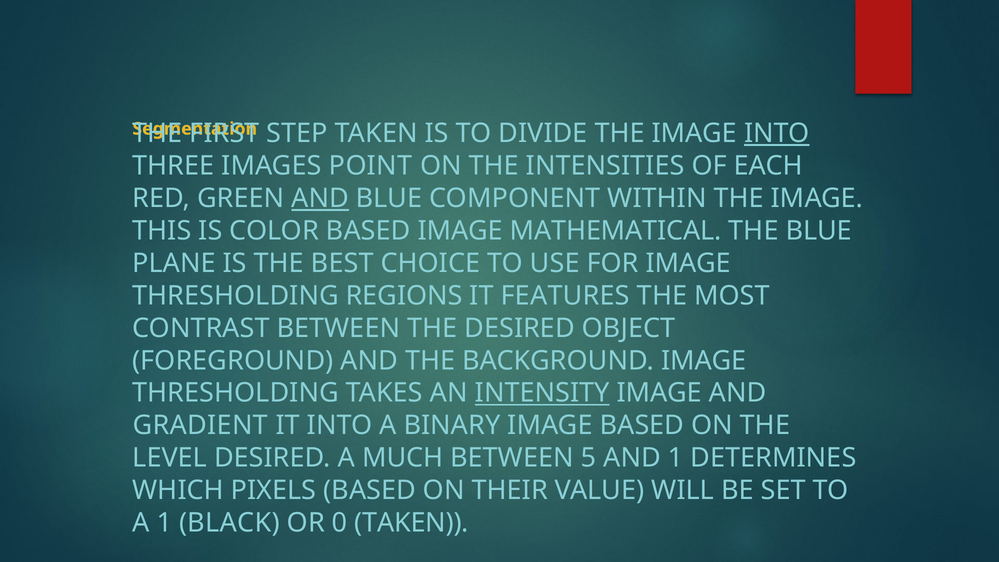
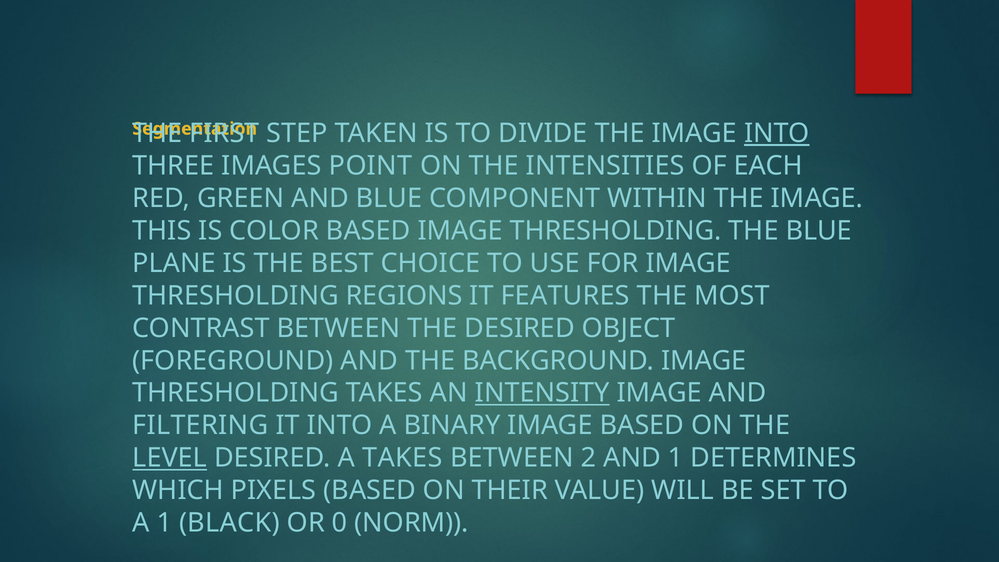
AND underline: present -> none (320, 198)
BASED IMAGE MATHEMATICAL: MATHEMATICAL -> THRESHOLDING (616, 231)
GRADIENT: GRADIENT -> FILTERING (200, 425)
LEVEL underline: none -> present (170, 458)
A MUCH: MUCH -> TAKES (403, 458)
5: 5 -> 2 (589, 458)
0 TAKEN: TAKEN -> NORM (411, 523)
